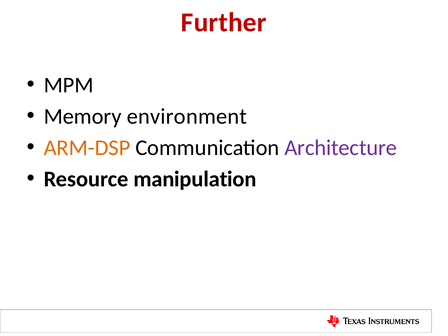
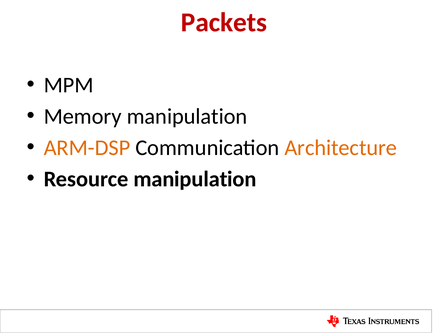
Further: Further -> Packets (224, 22)
Memory environment: environment -> manipulation (187, 116)
Architecture colour: purple -> orange (341, 148)
